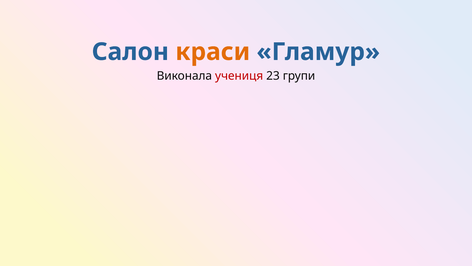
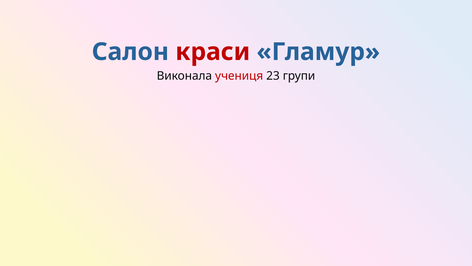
краси colour: orange -> red (213, 52)
